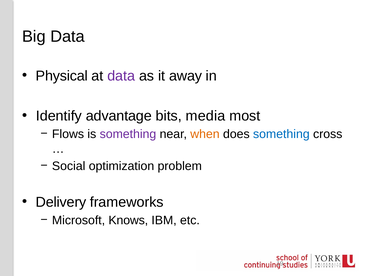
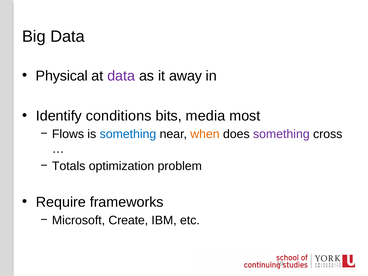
advantage: advantage -> conditions (119, 116)
something colour: purple -> blue (128, 134)
something colour: blue -> purple (281, 134)
Social: Social -> Totals (69, 166)
Delivery: Delivery -> Require (61, 202)
Knows: Knows -> Create (128, 220)
